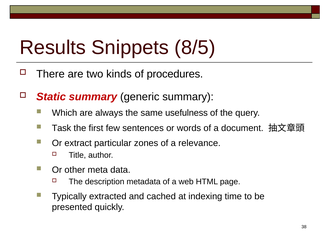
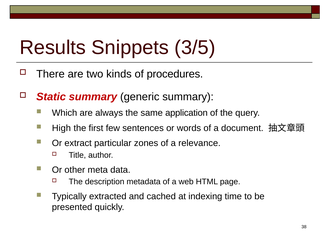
8/5: 8/5 -> 3/5 (195, 48)
usefulness: usefulness -> application (186, 113)
Task: Task -> High (61, 128)
